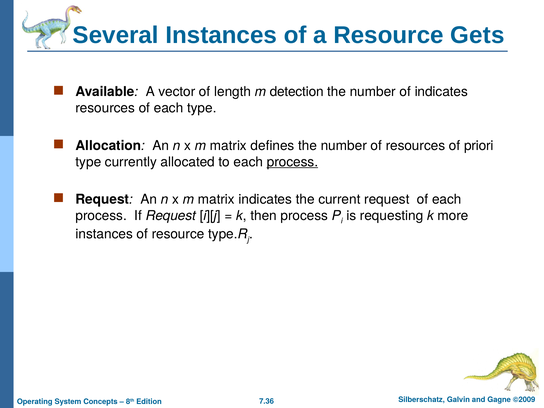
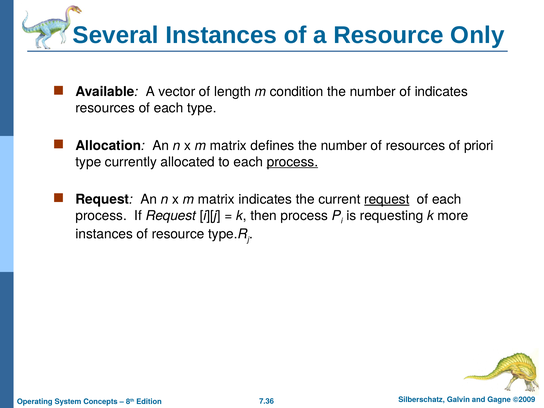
Gets: Gets -> Only (478, 35)
detection: detection -> condition (297, 92)
request underline: none -> present (387, 199)
